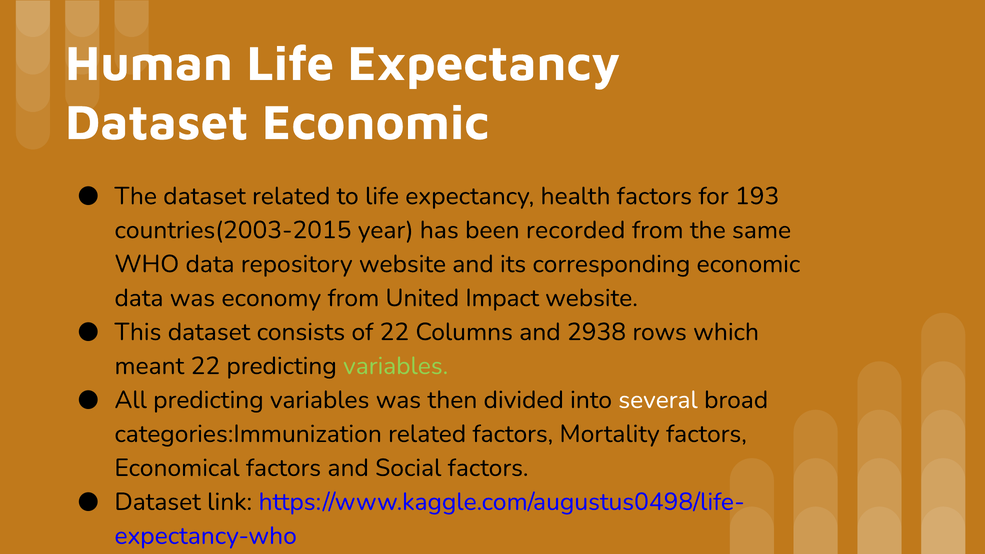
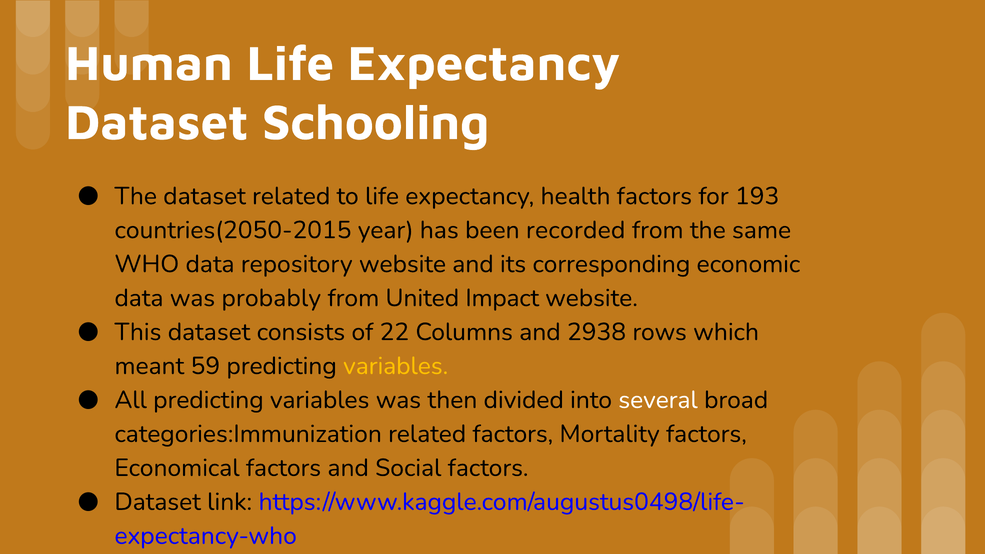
Dataset Economic: Economic -> Schooling (376, 123)
countries(2003-2015: countries(2003-2015 -> countries(2050-2015 (233, 230)
economy: economy -> probably (271, 298)
meant 22: 22 -> 59 (205, 366)
variables colour: light green -> yellow (396, 366)
